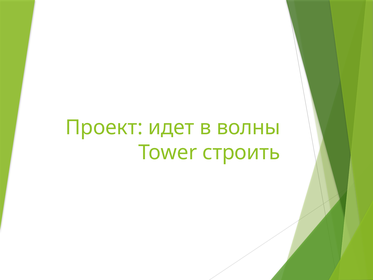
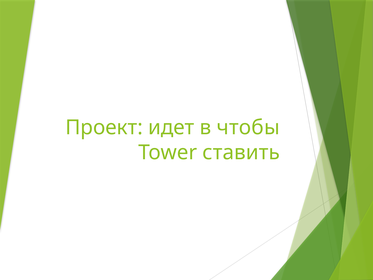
волны: волны -> чтобы (248, 128)
строить: строить -> ставить (241, 152)
